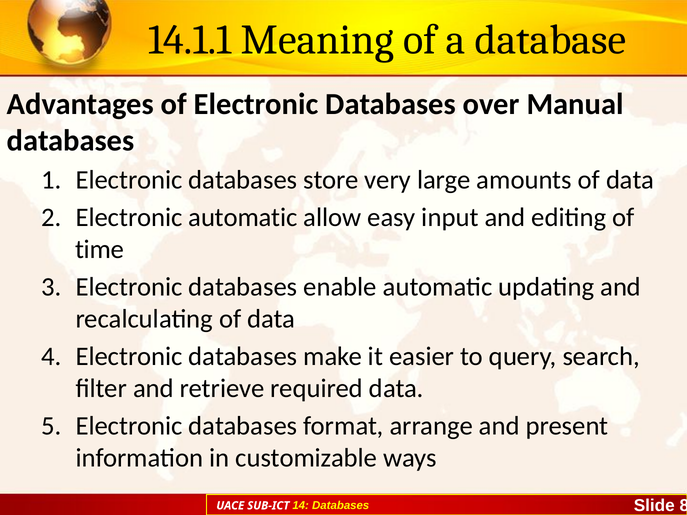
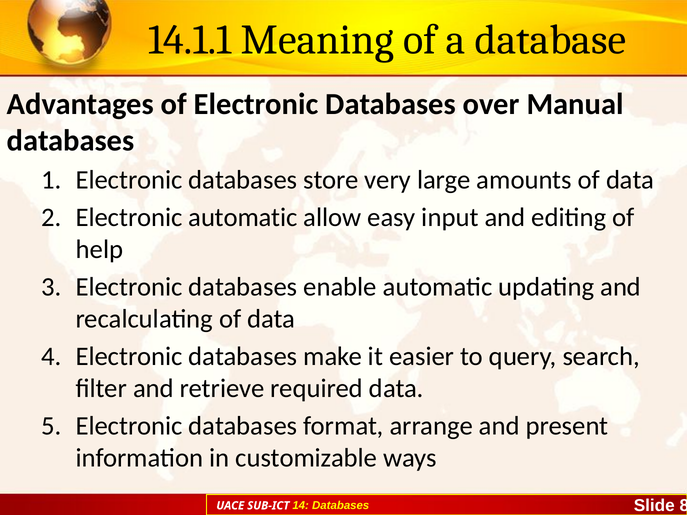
time: time -> help (99, 250)
